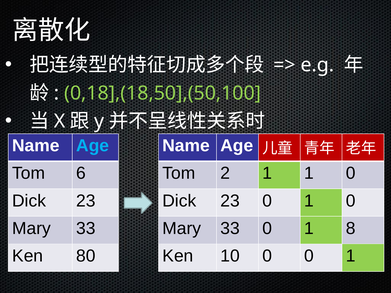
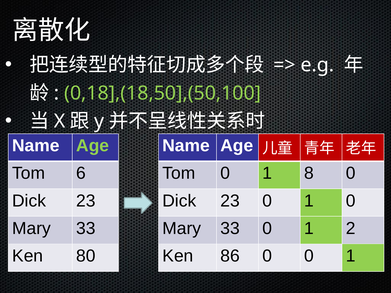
Age colour: light blue -> light green (93, 146)
Tom 2: 2 -> 0 (225, 173)
1 1: 1 -> 8 (309, 173)
8: 8 -> 2 (351, 229)
10: 10 -> 86 (230, 256)
